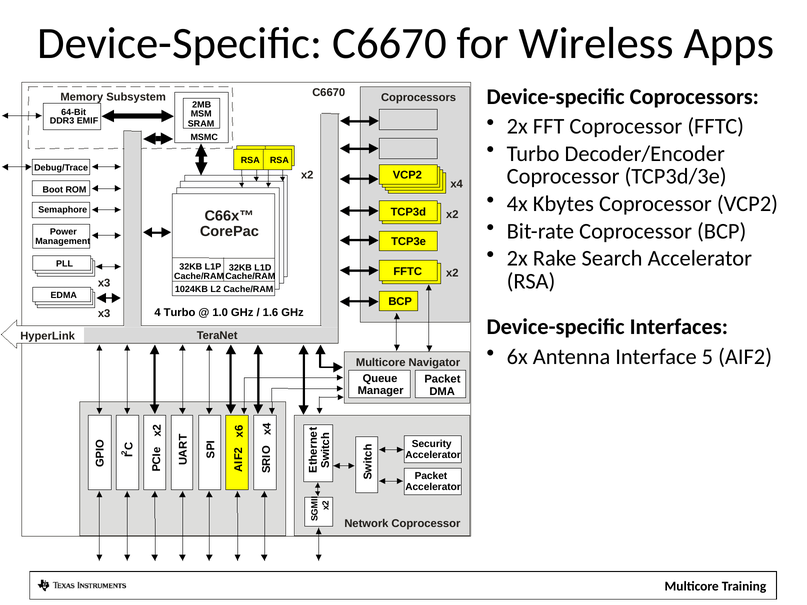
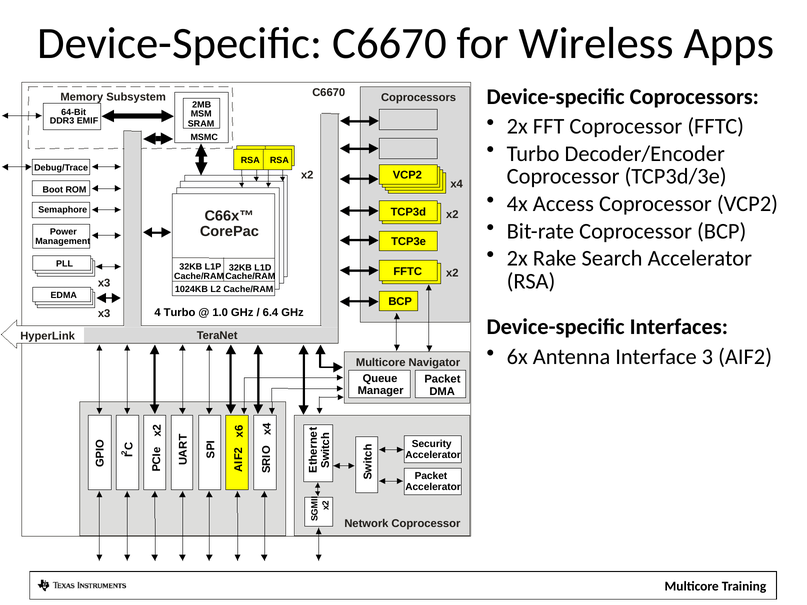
Kbytes: Kbytes -> Access (563, 204)
1.6: 1.6 -> 6.4 (270, 313)
5: 5 -> 3 (707, 357)
